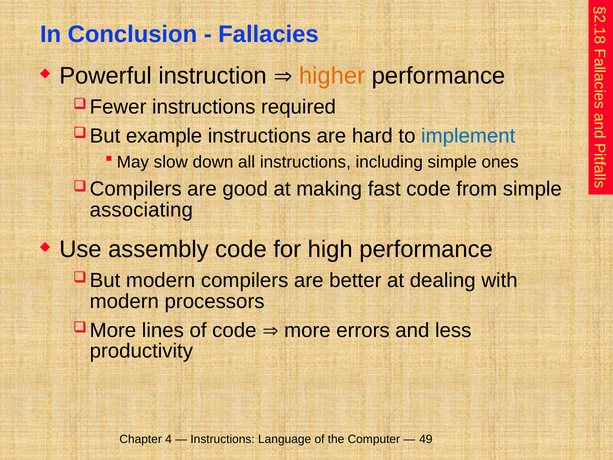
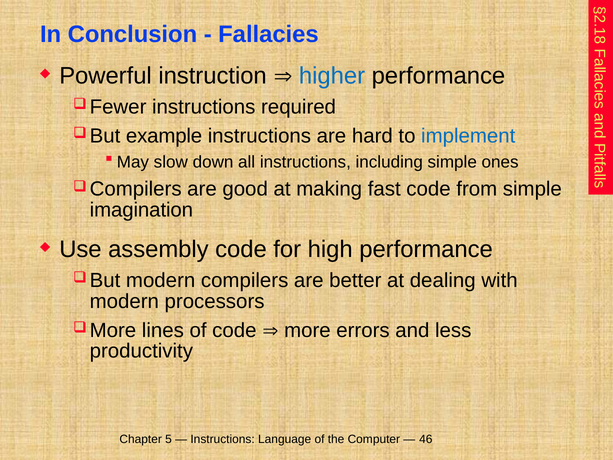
higher colour: orange -> blue (332, 76)
associating: associating -> imagination (141, 210)
4: 4 -> 5 (169, 439)
49: 49 -> 46 (426, 439)
